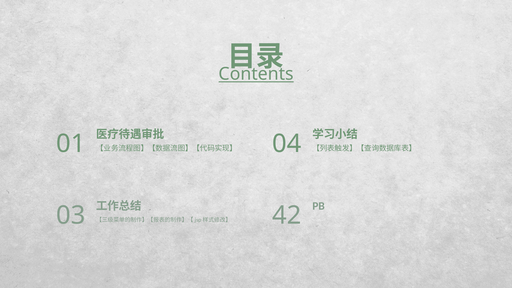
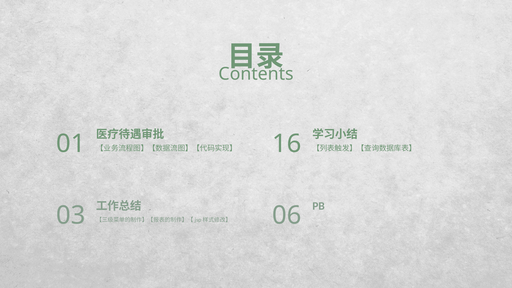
Contents underline: present -> none (256, 74)
04: 04 -> 16 (287, 144)
42: 42 -> 06 (287, 215)
